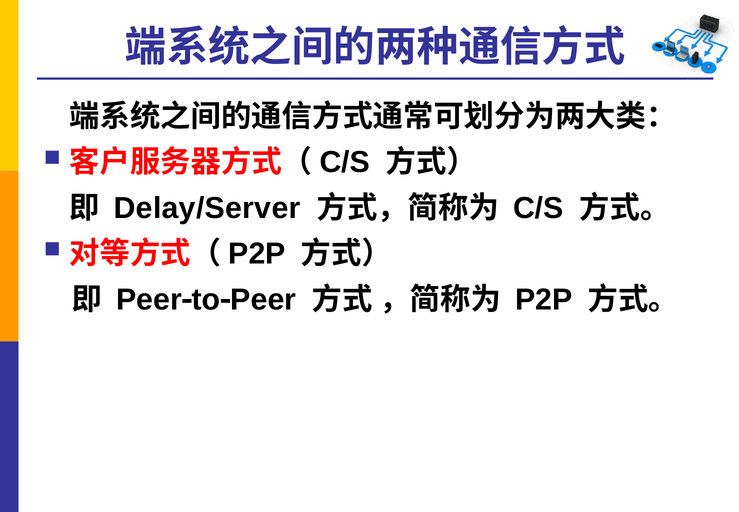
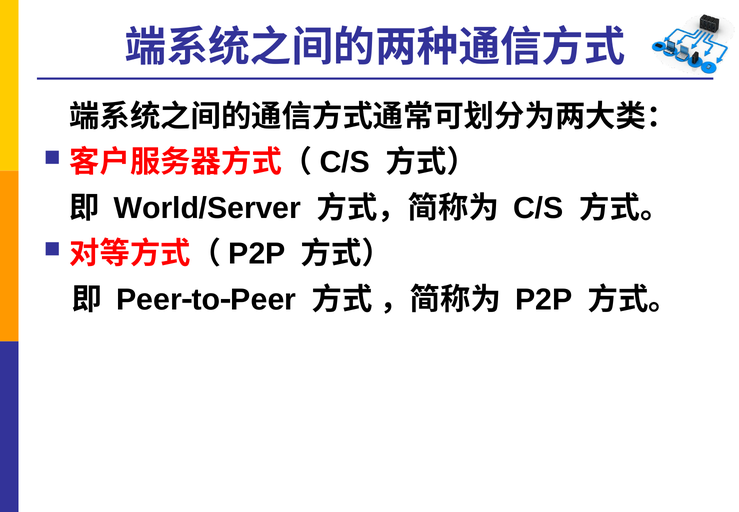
Delay/Server: Delay/Server -> World/Server (207, 208)
